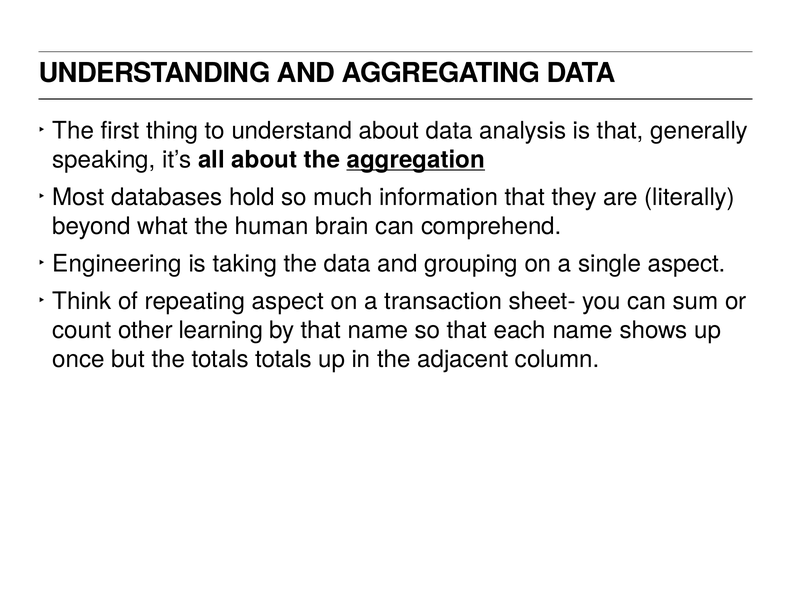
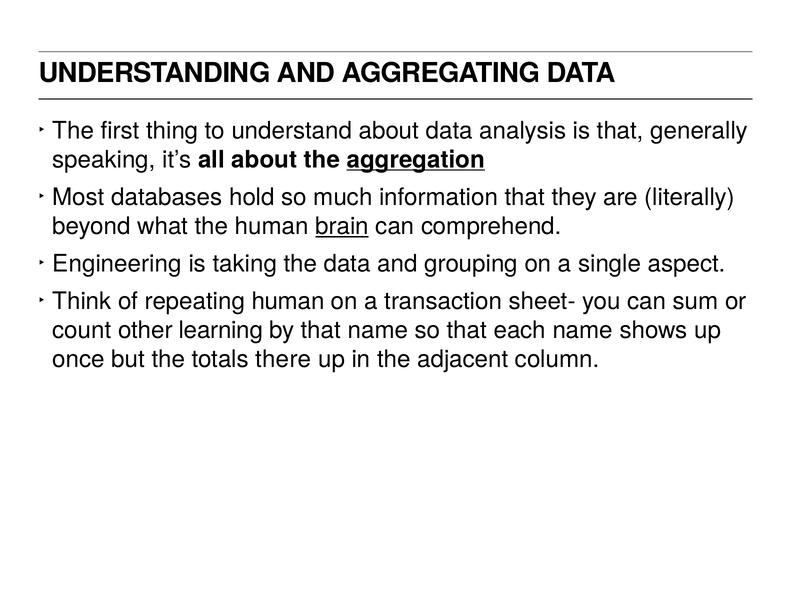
brain underline: none -> present (342, 226)
repeating aspect: aspect -> human (288, 302)
totals totals: totals -> there (283, 360)
